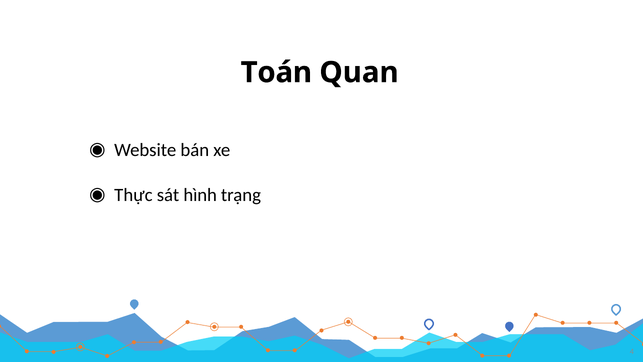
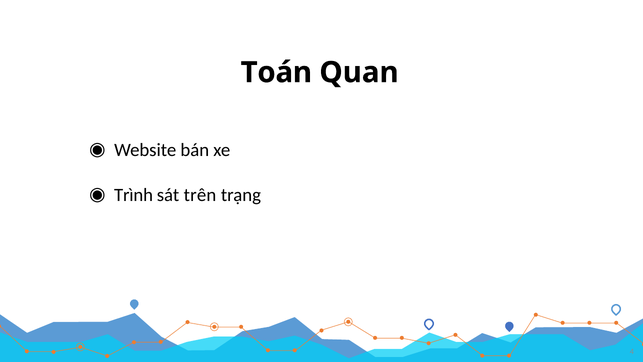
Thực: Thực -> Trình (134, 195)
hình: hình -> trên (200, 195)
